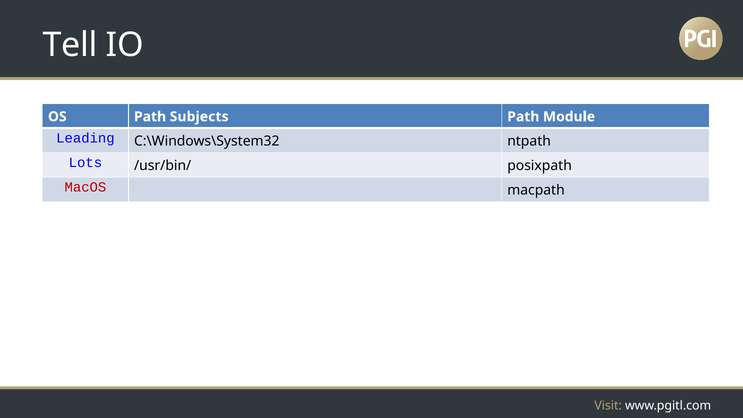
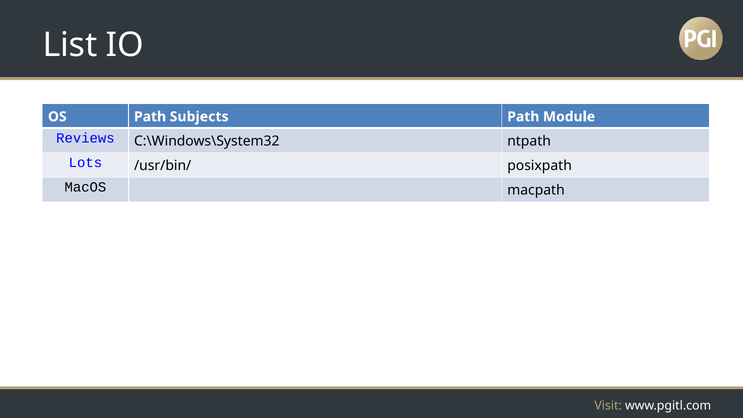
Tell: Tell -> List (70, 45)
Leading: Leading -> Reviews (85, 138)
MacOS colour: red -> black (85, 187)
